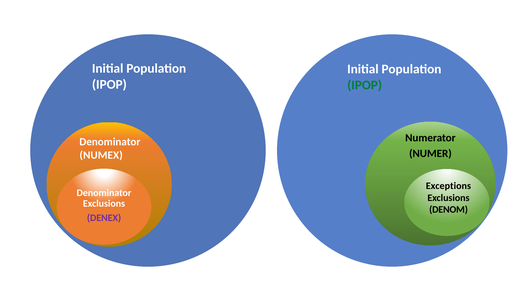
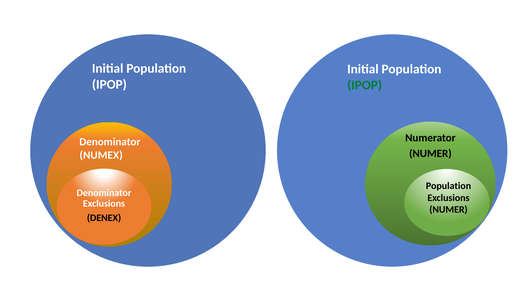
Exceptions: Exceptions -> Population (448, 186)
DENOM: DENOM -> NUMER (448, 210)
DENEX colour: purple -> black (104, 218)
